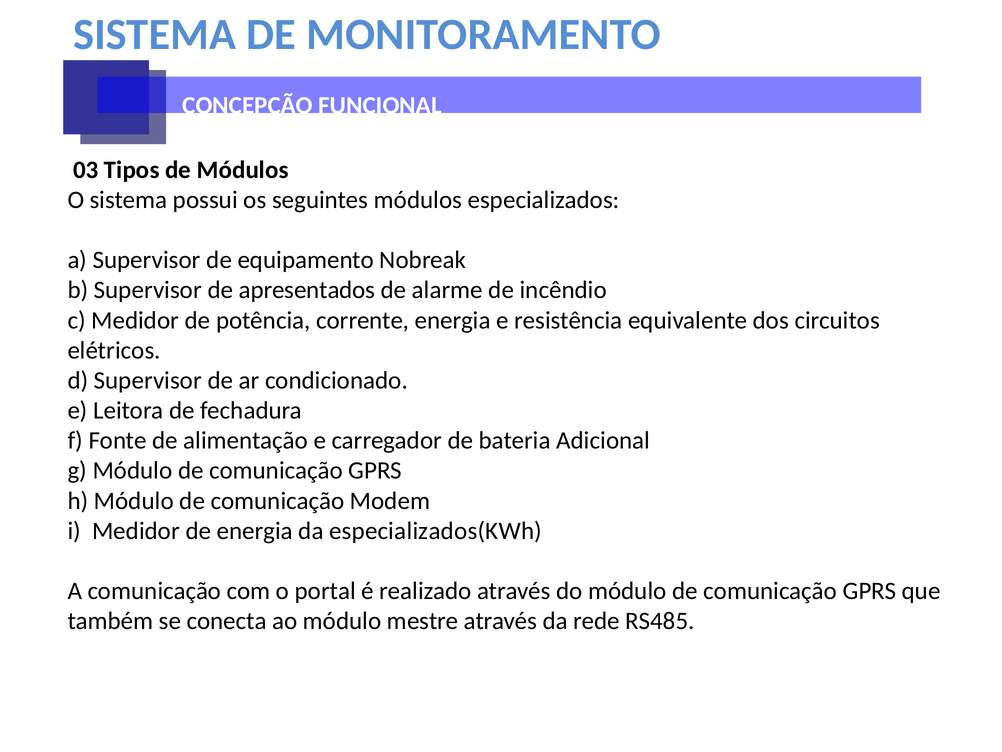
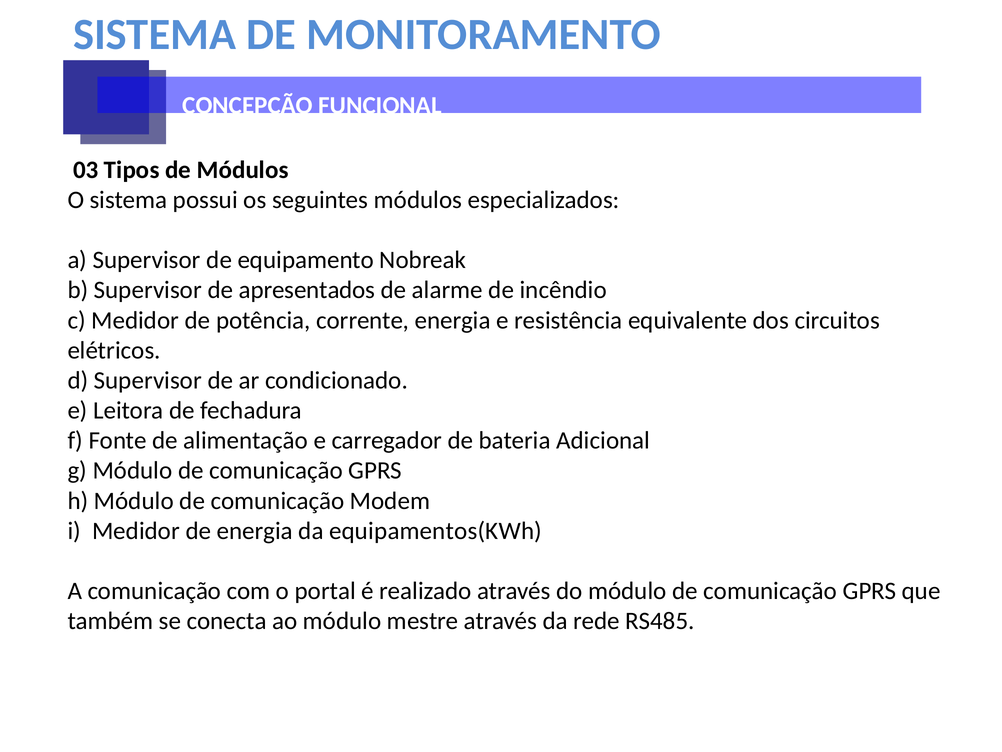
especializados(KWh: especializados(KWh -> equipamentos(KWh (436, 530)
